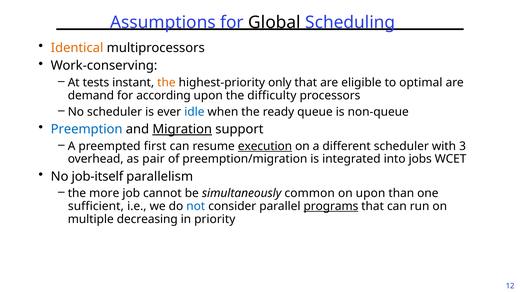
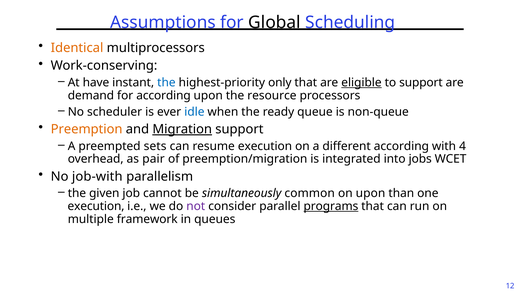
tests: tests -> have (96, 83)
the colour: orange -> blue (166, 83)
eligible underline: none -> present (361, 83)
to optimal: optimal -> support (421, 83)
difficulty: difficulty -> resource (272, 96)
Preemption colour: blue -> orange (87, 129)
first: first -> sets (155, 146)
execution underline: present -> none (265, 146)
different scheduler: scheduler -> according (401, 146)
3: 3 -> 4 (463, 146)
job-itself: job-itself -> job-with (97, 177)
more: more -> given (104, 194)
sufficient: sufficient -> execution (96, 207)
not colour: blue -> purple (196, 207)
decreasing: decreasing -> framework (147, 219)
priority: priority -> queues (215, 219)
